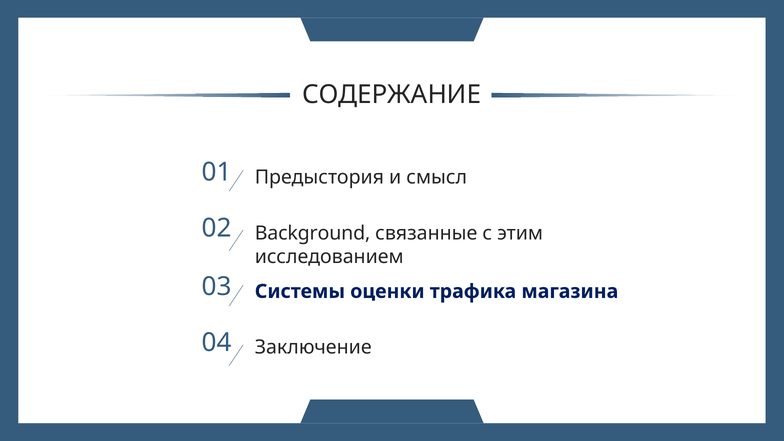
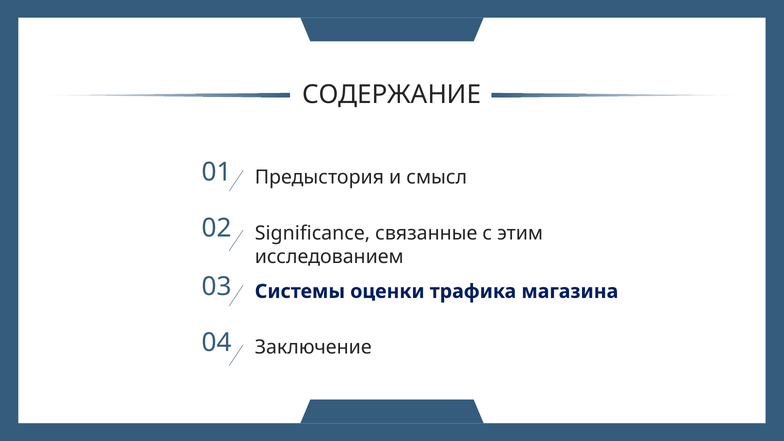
Background: Background -> Significance (312, 233)
